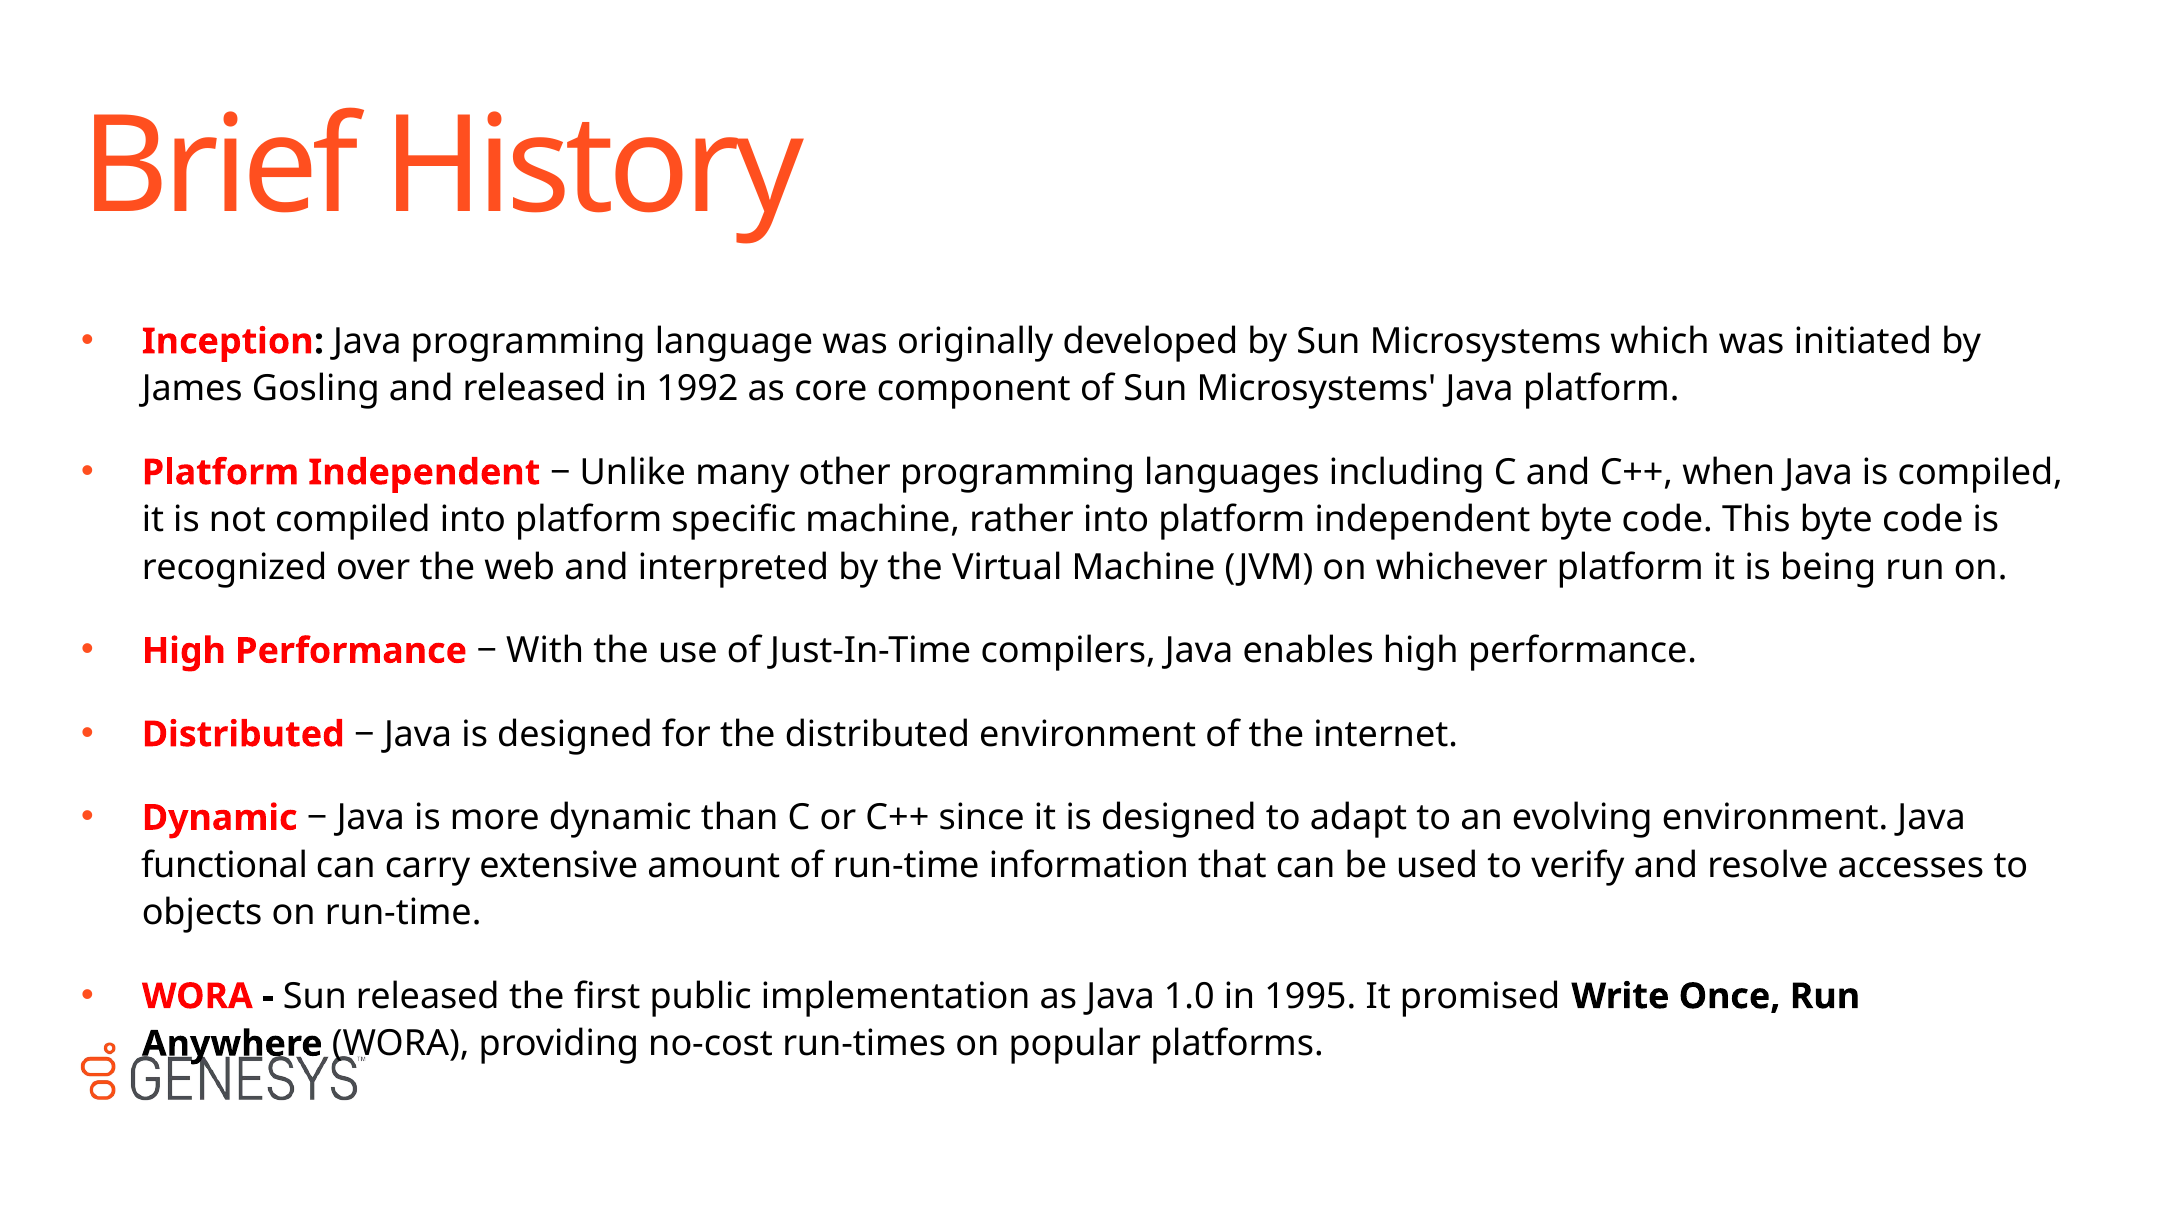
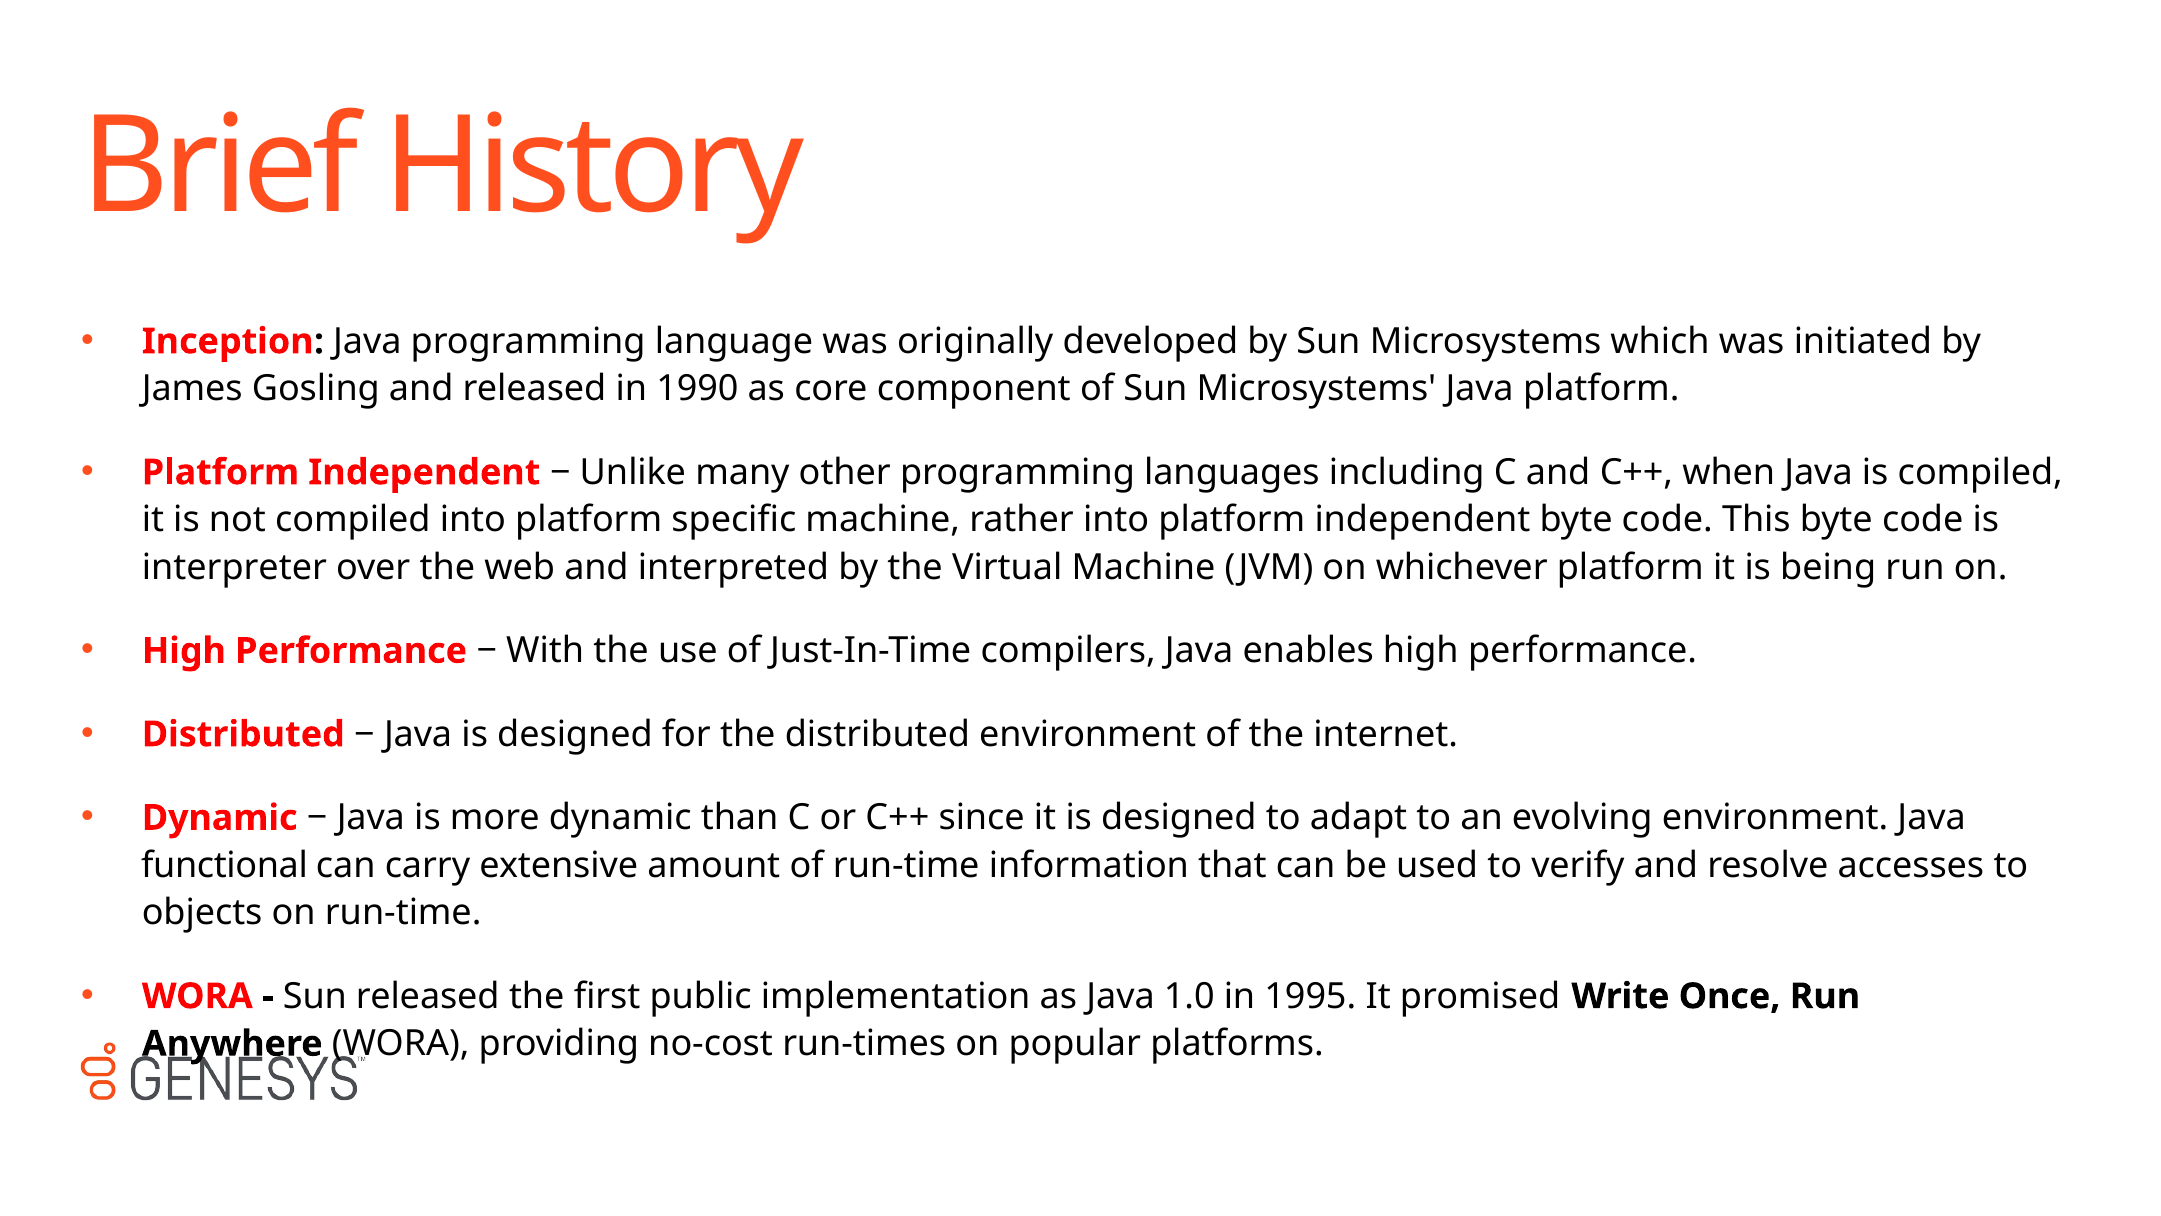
1992: 1992 -> 1990 (697, 389)
recognized: recognized -> interpreter (234, 567)
